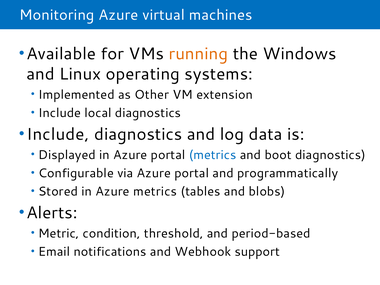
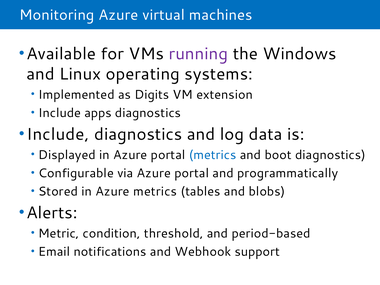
running colour: orange -> purple (198, 54)
Other: Other -> Digits (152, 95)
local: local -> apps (98, 113)
